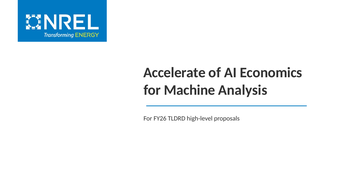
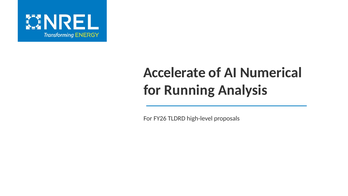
Economics: Economics -> Numerical (271, 73)
Machine: Machine -> Running (189, 90)
